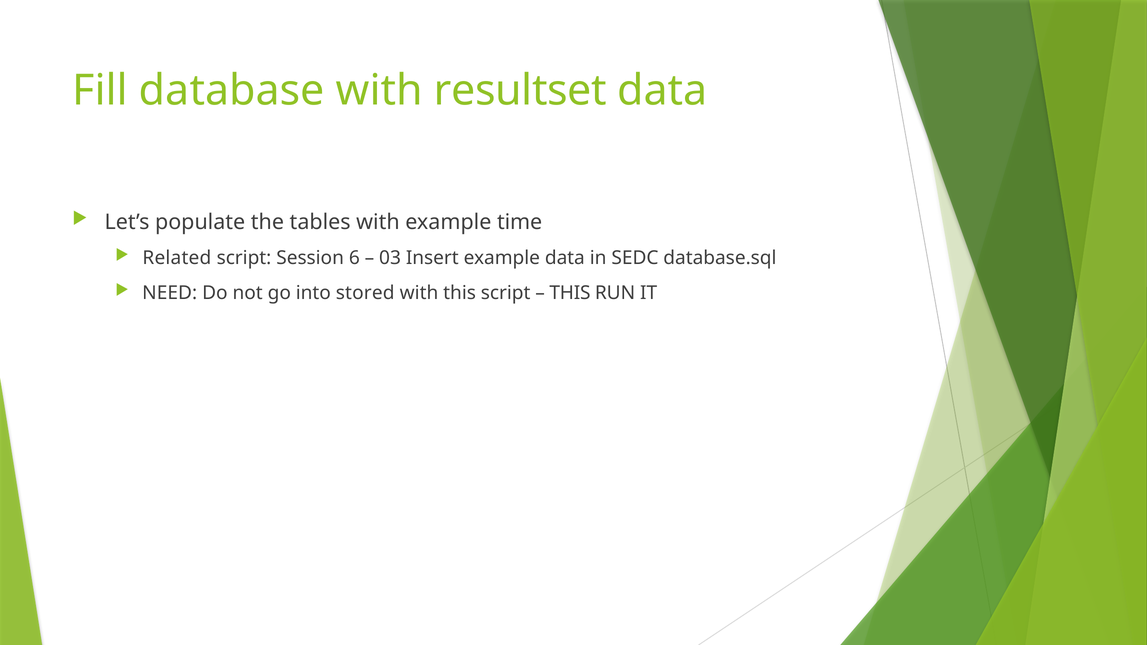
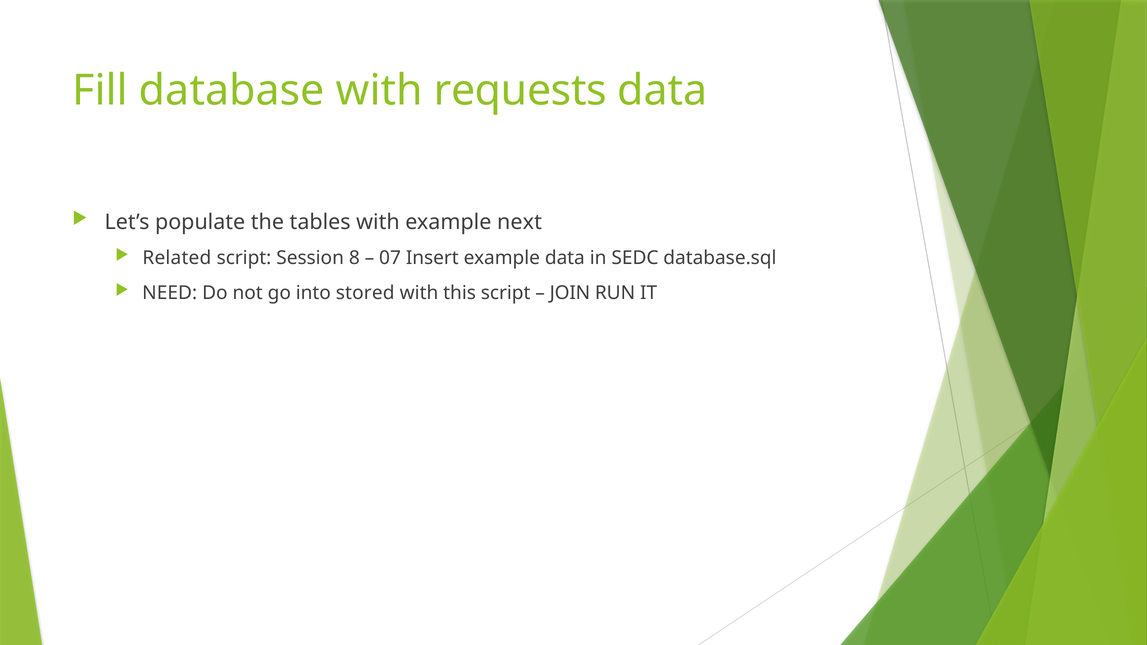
resultset: resultset -> requests (520, 90)
time: time -> next (519, 222)
6: 6 -> 8 (354, 258)
03: 03 -> 07 (390, 258)
THIS: THIS -> JOIN (570, 293)
